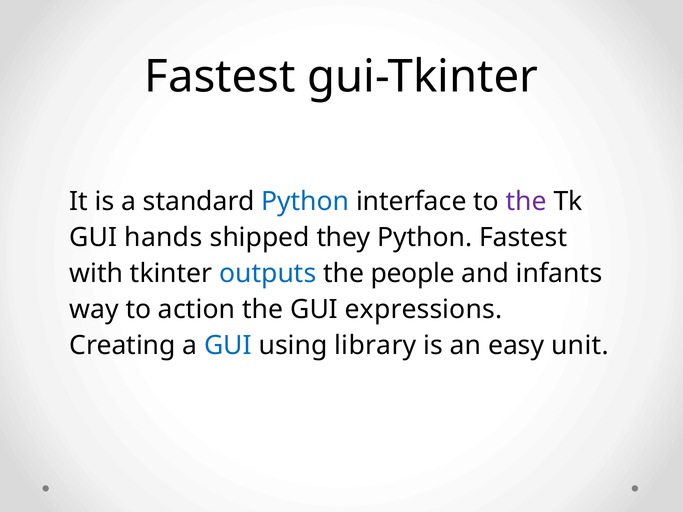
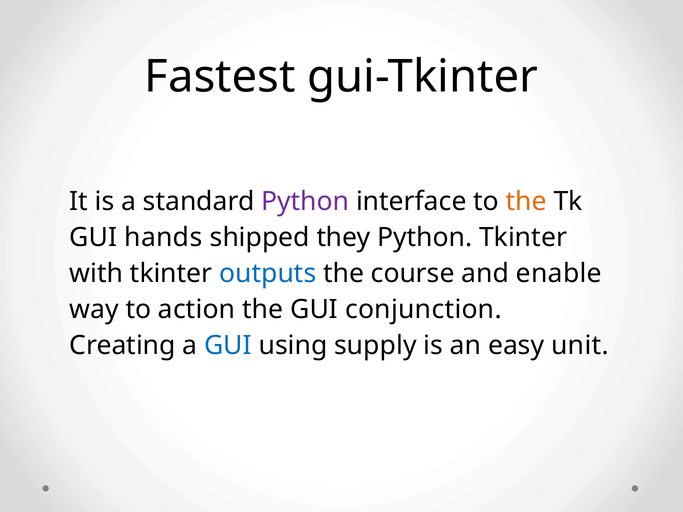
Python colour: blue -> purple (305, 201)
the colour: purple -> orange (526, 201)
Python Fastest: Fastest -> Tkinter (523, 238)
people: people -> course (413, 274)
infants: infants -> enable (559, 274)
expressions: expressions -> conjunction (423, 310)
library: library -> supply (375, 346)
